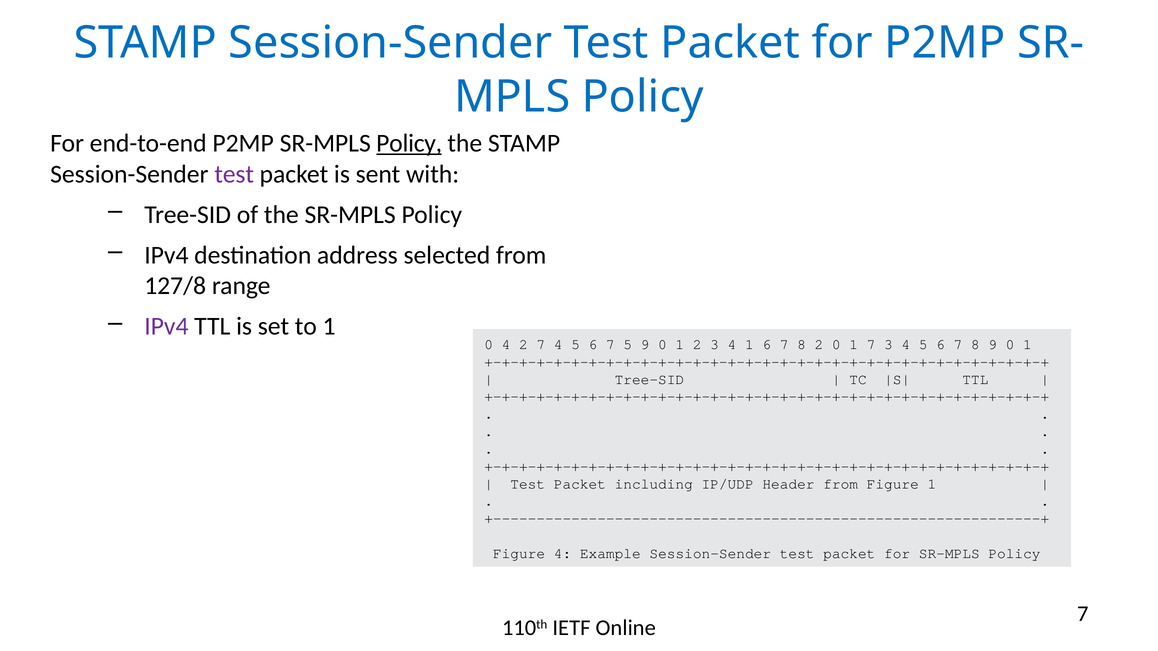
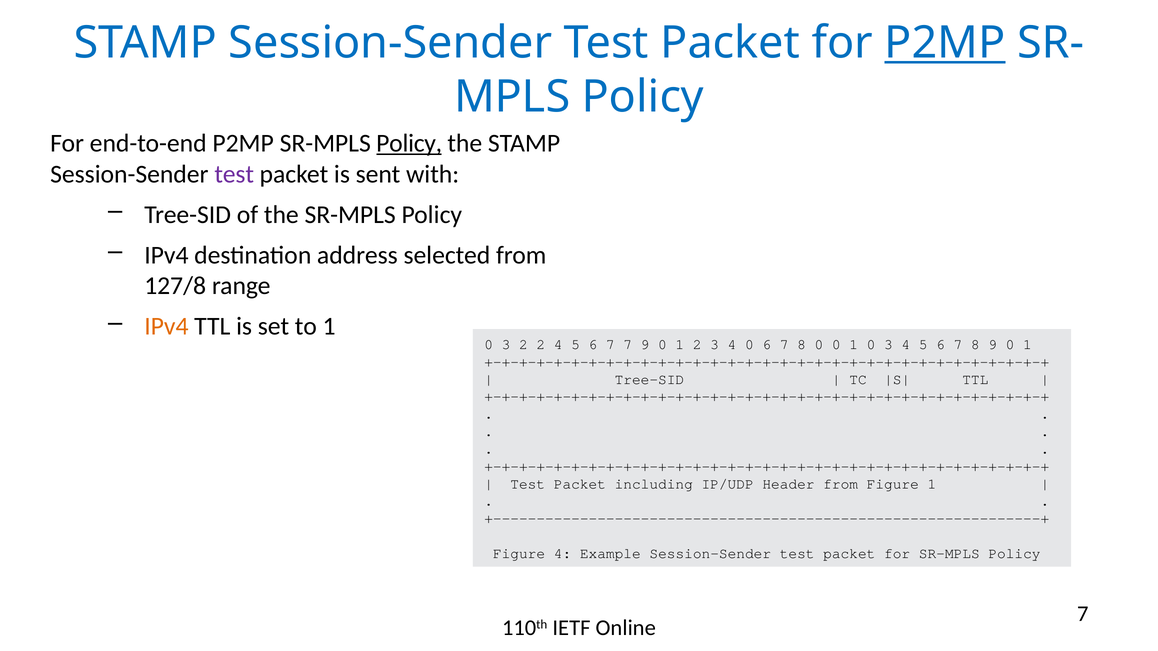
P2MP underline: none -> present (945, 43)
IPv4 colour: purple -> orange (166, 327)
4: 4 -> 3 (506, 345)
2 7: 7 -> 2 (541, 345)
7 5: 5 -> 7 (628, 345)
4 1: 1 -> 0 (749, 345)
8 2: 2 -> 0 (819, 345)
0 1 7: 7 -> 0 (871, 345)
